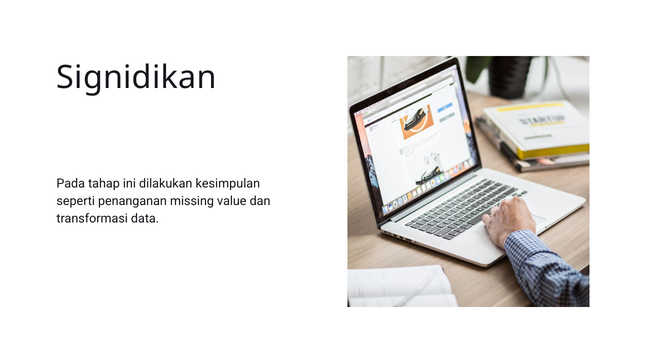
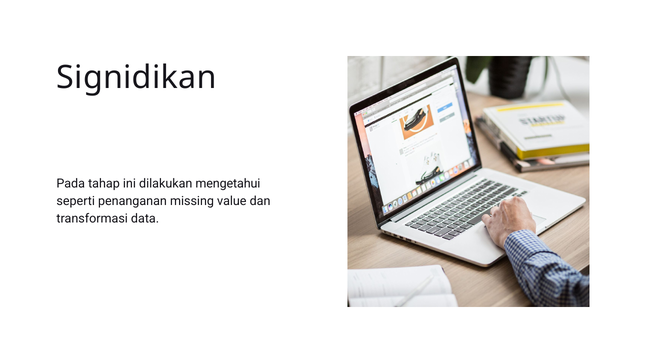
kesimpulan: kesimpulan -> mengetahui (228, 184)
